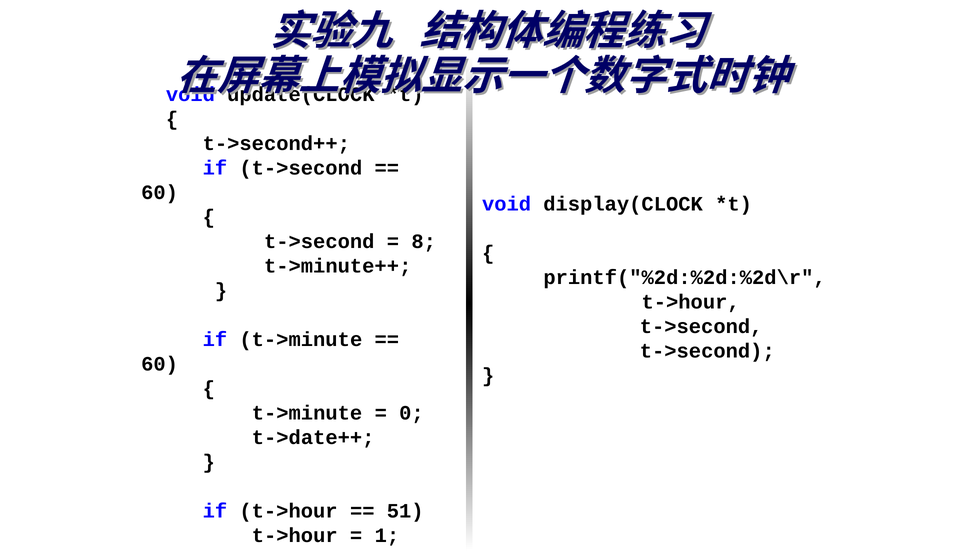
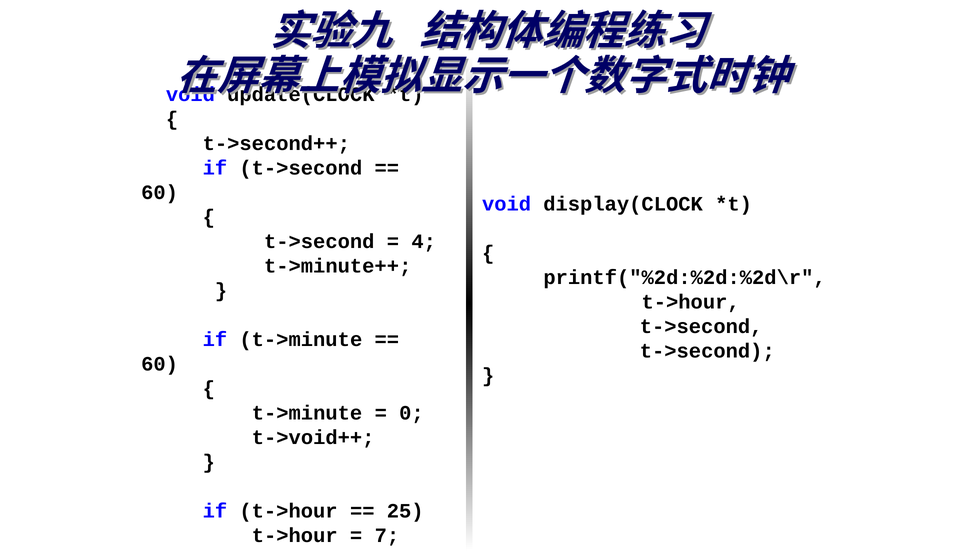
8: 8 -> 4 (424, 242)
t->date++: t->date++ -> t->void++ (313, 438)
51: 51 -> 25 (405, 511)
1: 1 -> 7 (387, 536)
